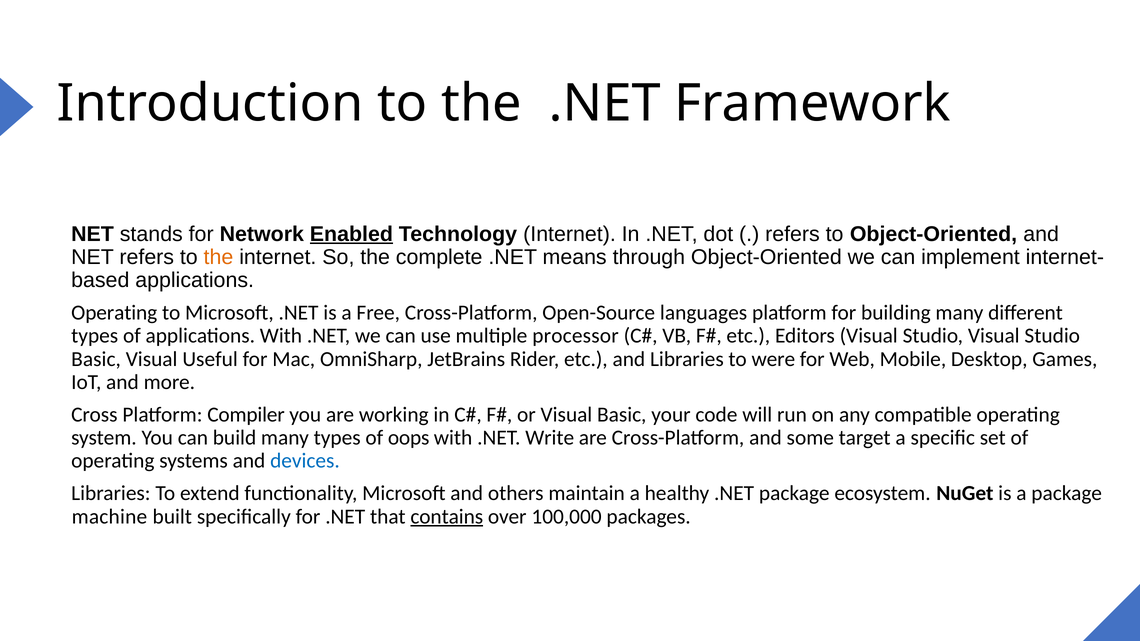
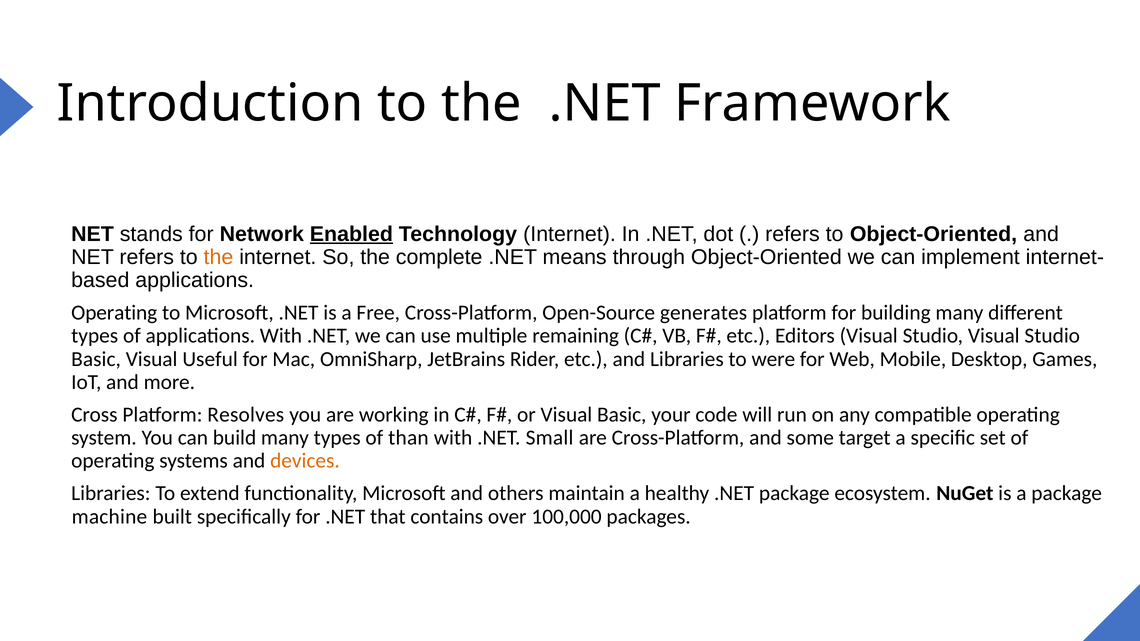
languages: languages -> generates (704, 313)
processor: processor -> remaining (576, 336)
Compiler: Compiler -> Resolves (246, 415)
oops: oops -> than (408, 438)
Write: Write -> Small (550, 438)
devices colour: blue -> orange (305, 461)
contains underline: present -> none (447, 517)
